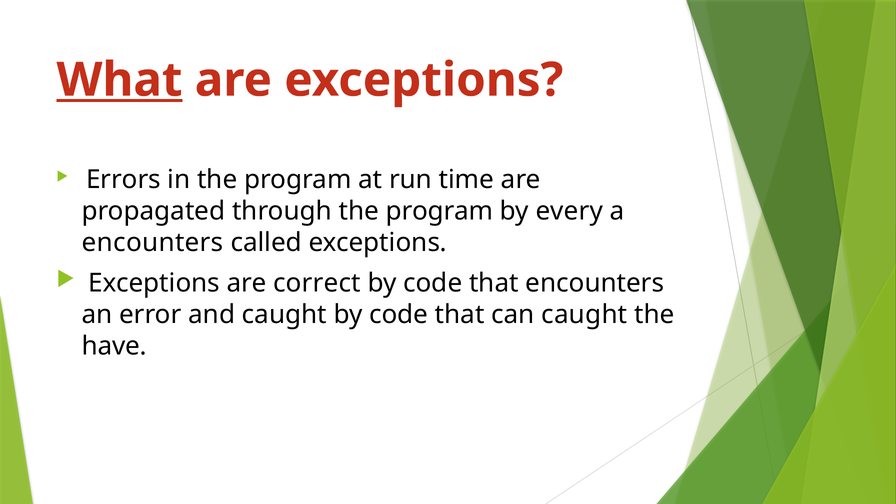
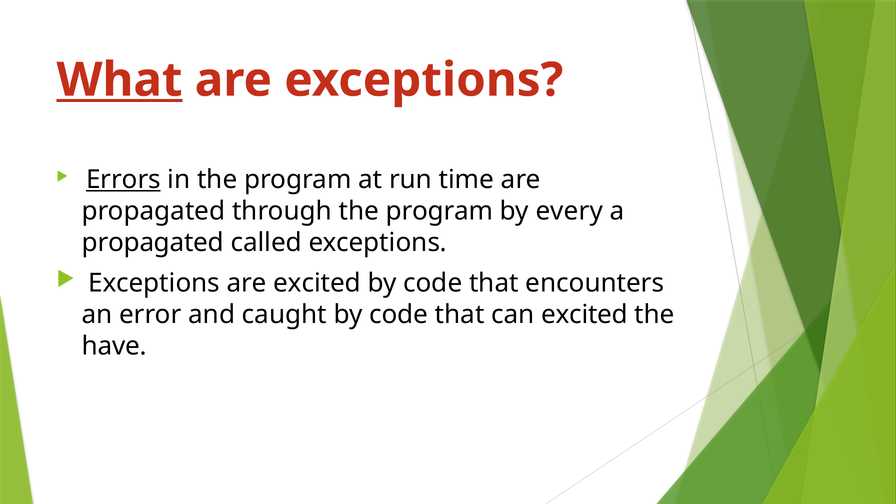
Errors underline: none -> present (123, 180)
encounters: encounters -> propagated (153, 242)
are correct: correct -> excited (317, 283)
can caught: caught -> excited (585, 315)
